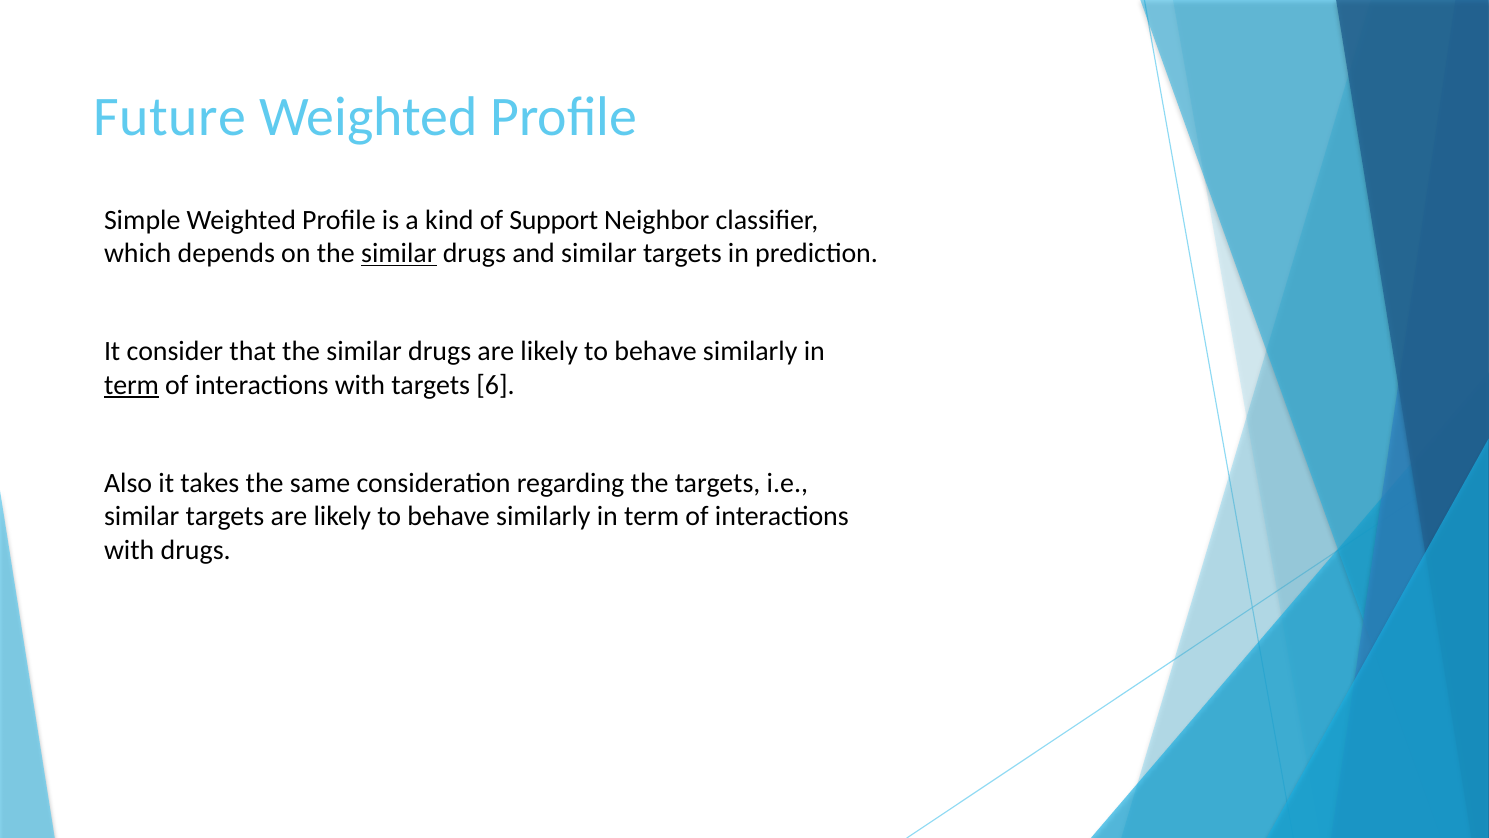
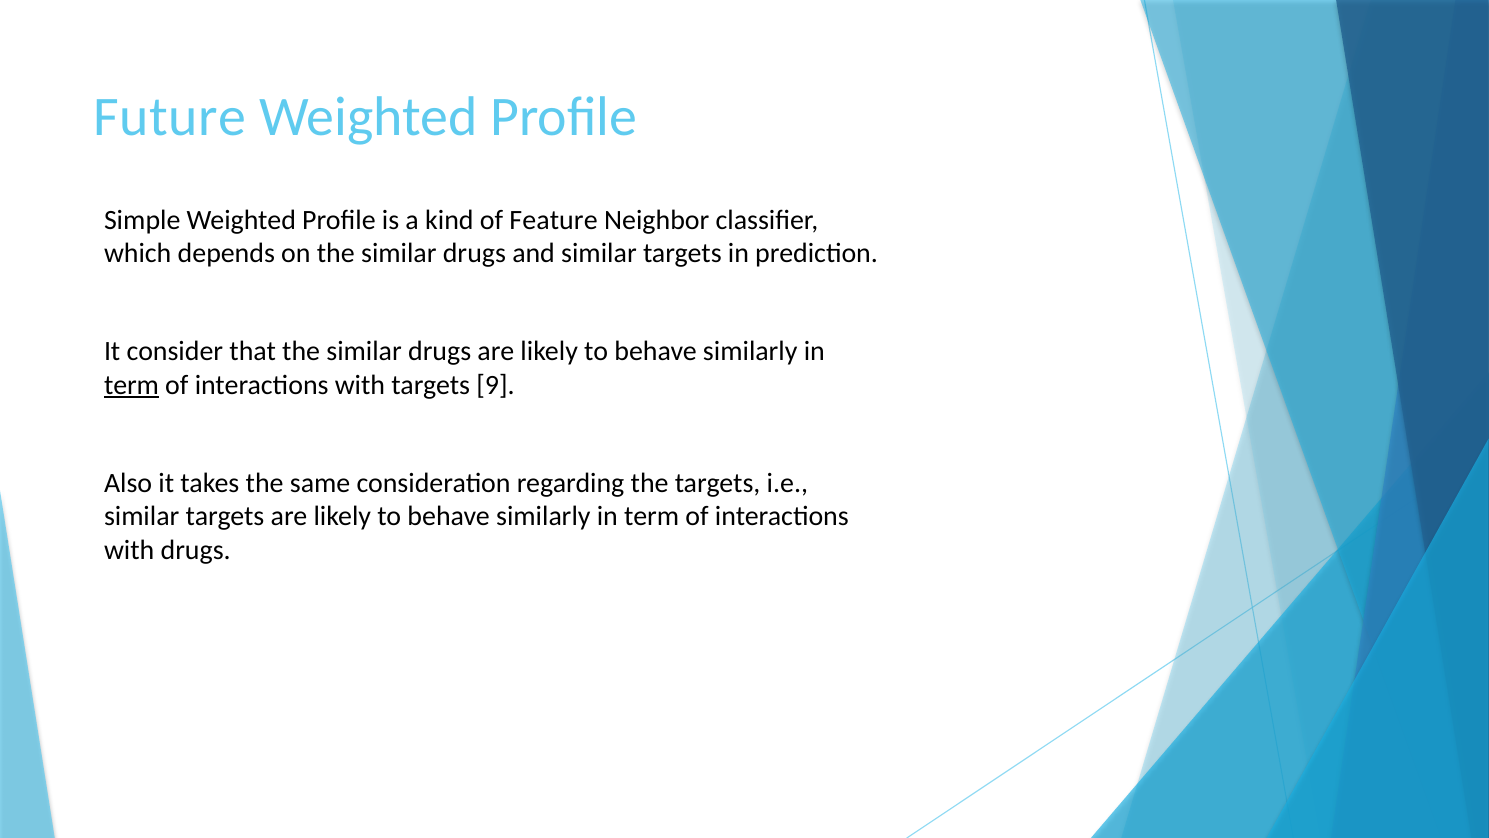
Support: Support -> Feature (554, 220)
similar underline: present -> none (399, 253)
6: 6 -> 9 (495, 385)
